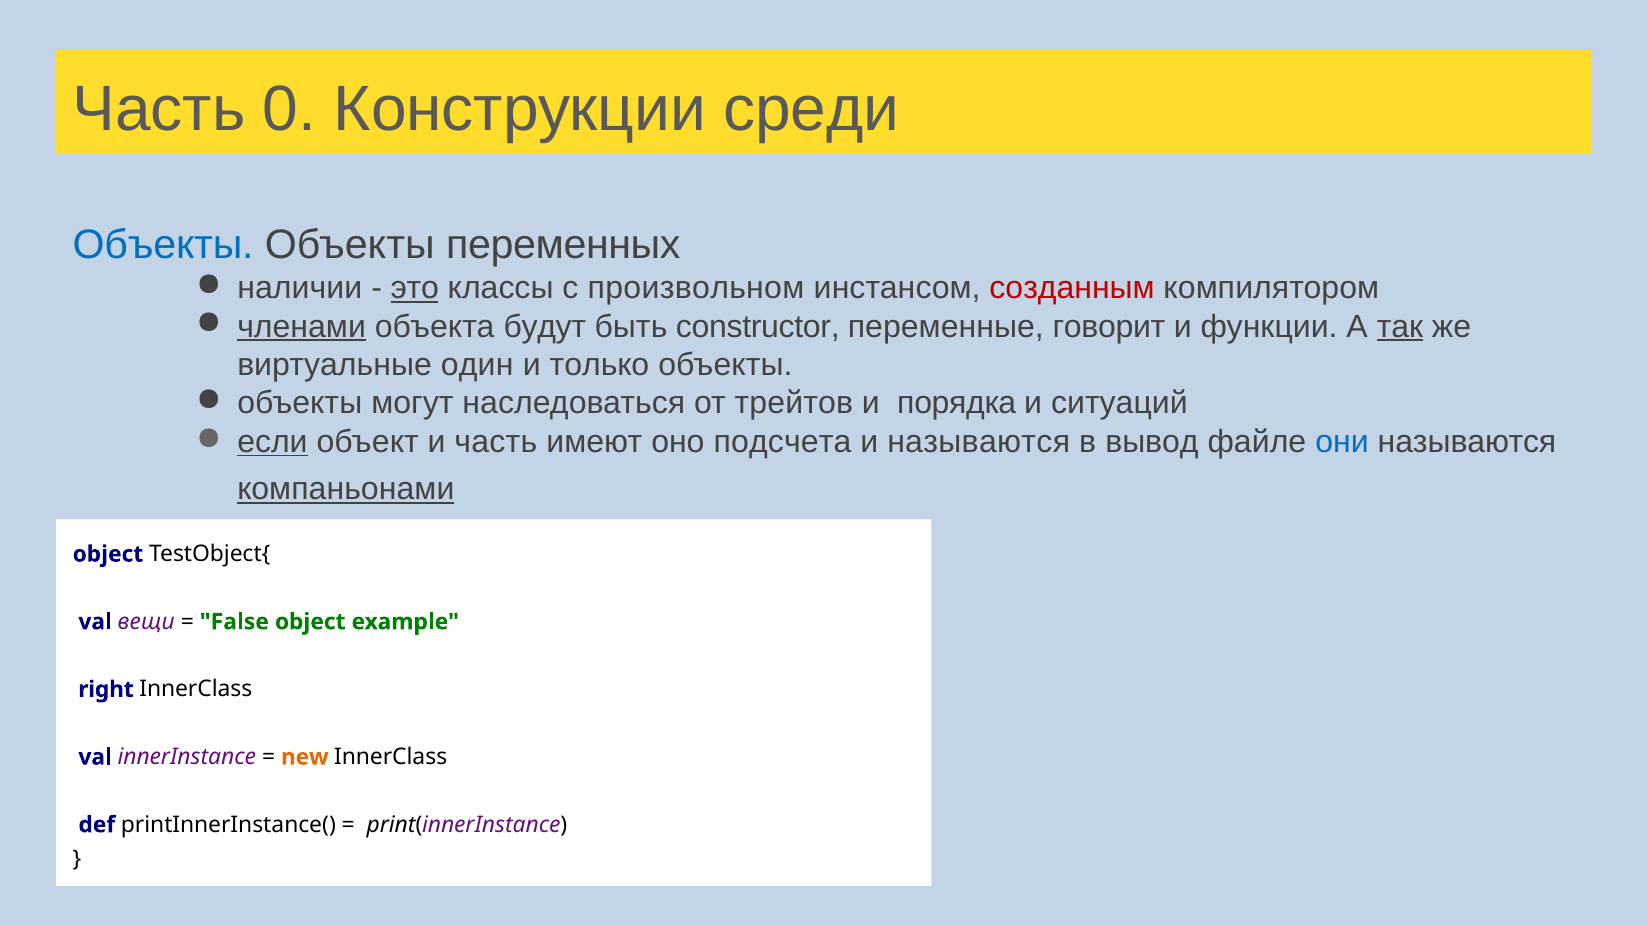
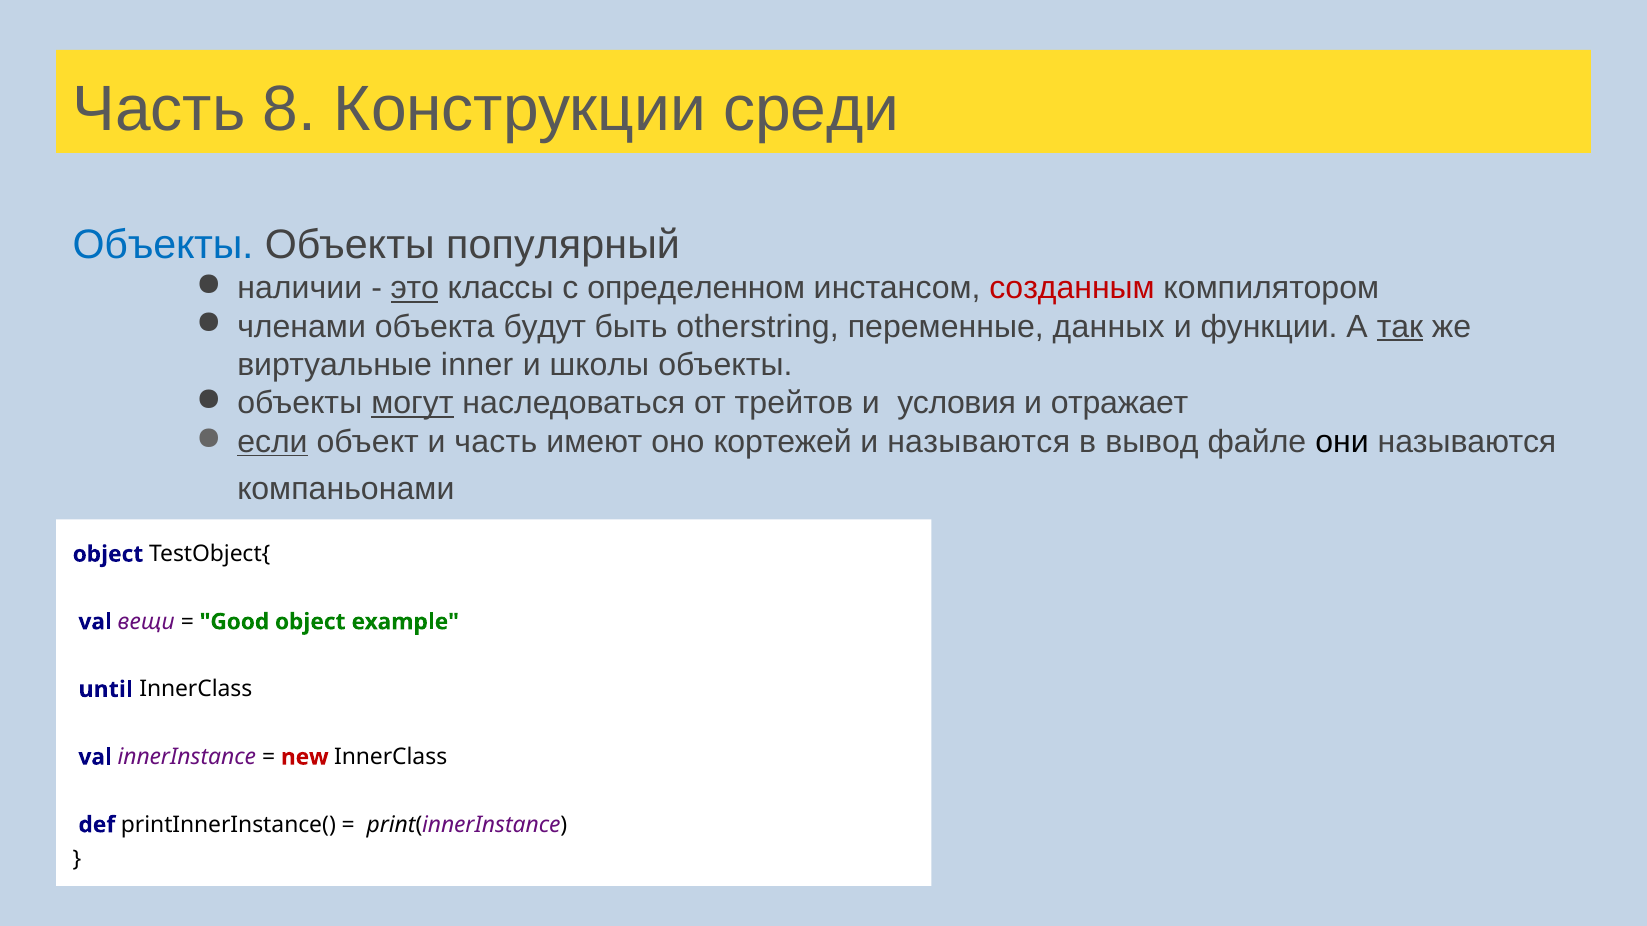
0: 0 -> 8 (290, 109)
переменных: переменных -> популярный (563, 245)
произвольном: произвольном -> определенном (696, 288)
членами underline: present -> none (302, 327)
constructor: constructor -> otherstring (758, 327)
говорит: говорит -> данных (1109, 327)
один: один -> inner (477, 365)
только: только -> школы (599, 365)
могут underline: none -> present (412, 404)
порядка: порядка -> условия (957, 404)
ситуаций: ситуаций -> отражает (1120, 404)
подсчета: подсчета -> кортежей (783, 442)
они colour: blue -> black (1342, 442)
компаньонами underline: present -> none (346, 490)
False: False -> Good (234, 622)
right: right -> until (106, 690)
new colour: orange -> red (305, 757)
